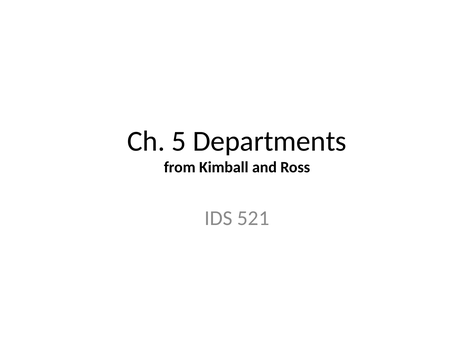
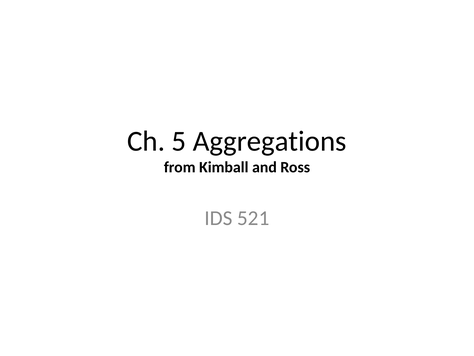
Departments: Departments -> Aggregations (270, 141)
